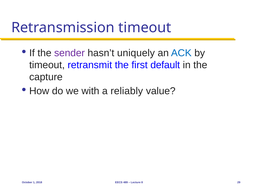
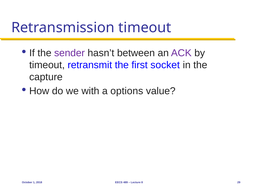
uniquely: uniquely -> between (136, 53)
ACK colour: blue -> purple (181, 53)
default: default -> socket (165, 65)
reliably: reliably -> options (127, 91)
